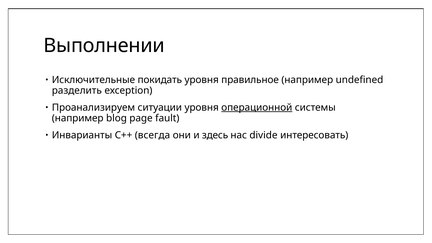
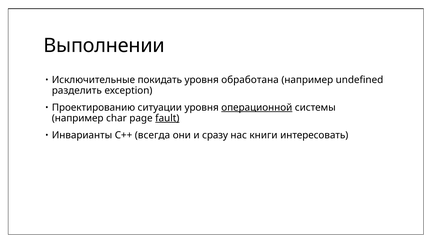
правильное: правильное -> обработана (250, 80)
Проанализируем: Проанализируем -> Проектированию (93, 107)
blog: blog -> char (116, 118)
fault underline: none -> present (167, 118)
здесь: здесь -> сразу (215, 135)
divide: divide -> книги (263, 135)
